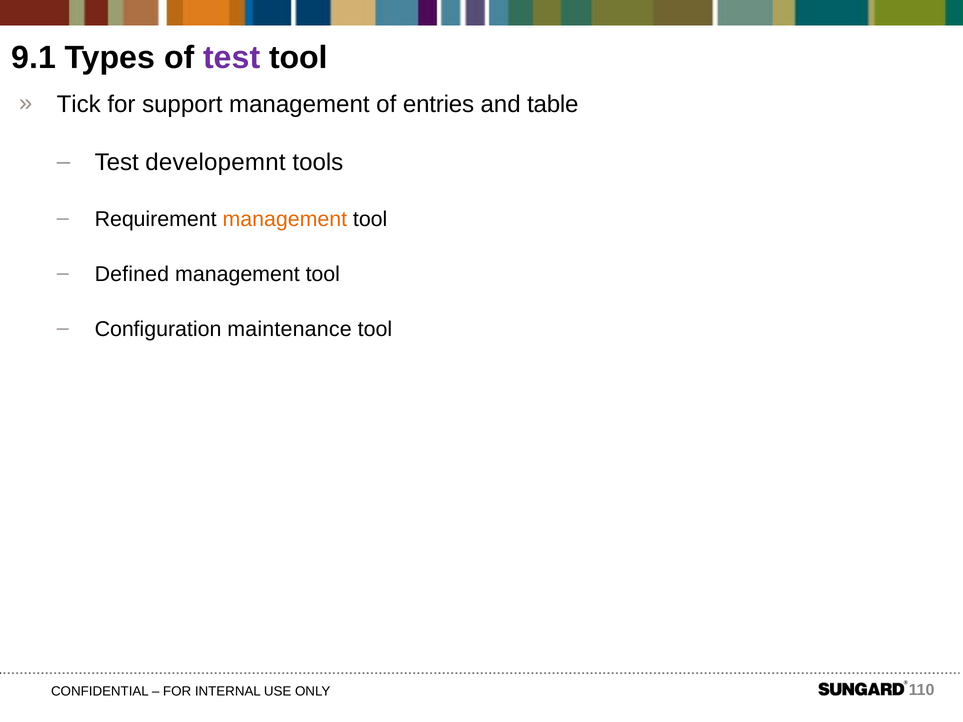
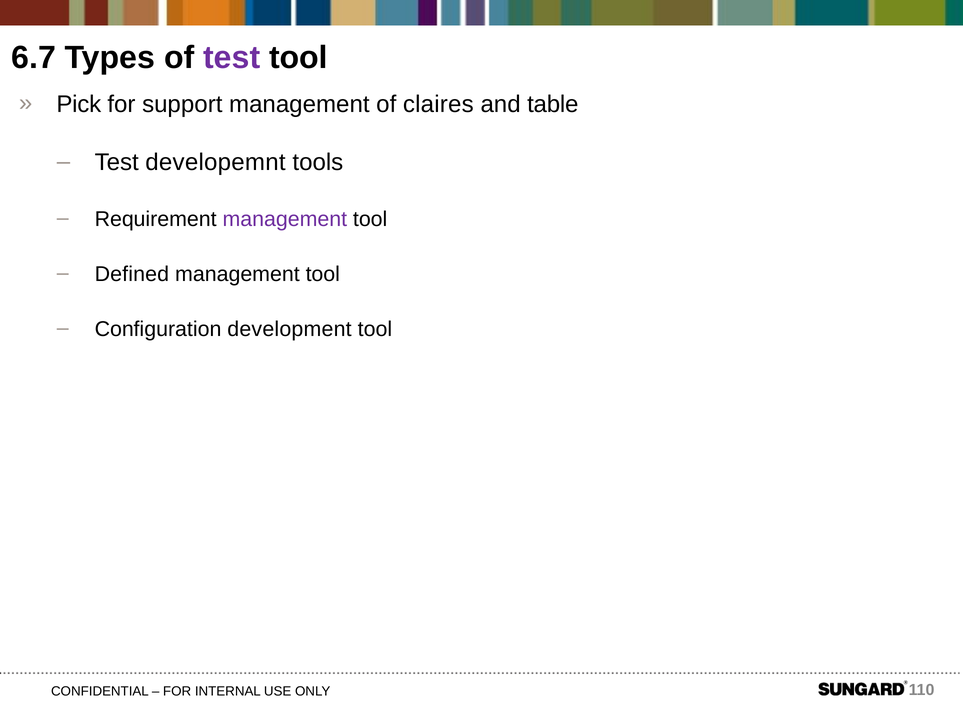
9.1: 9.1 -> 6.7 (34, 57)
Tick: Tick -> Pick (79, 104)
entries: entries -> claires (438, 104)
management colour: orange -> purple (285, 219)
maintenance: maintenance -> development (289, 329)
